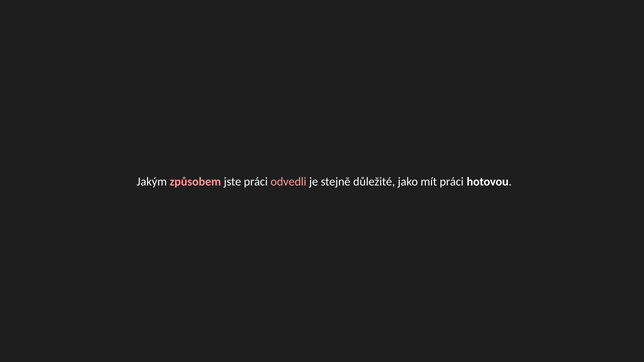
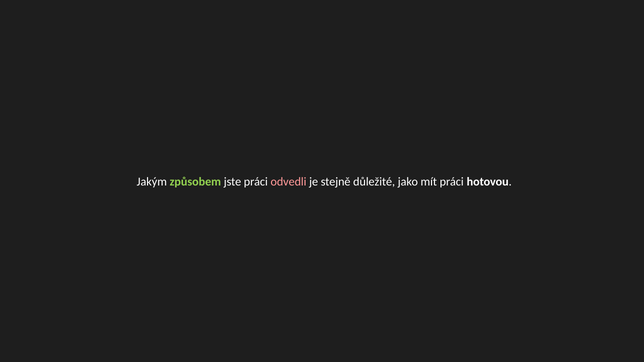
způsobem colour: pink -> light green (195, 182)
